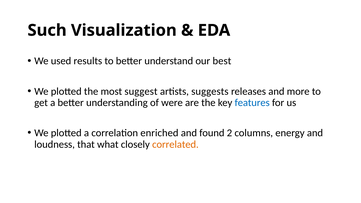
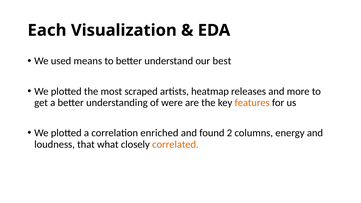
Such: Such -> Each (47, 30)
results: results -> means (88, 61)
suggest: suggest -> scraped (141, 91)
suggests: suggests -> heatmap (210, 91)
features colour: blue -> orange (252, 103)
